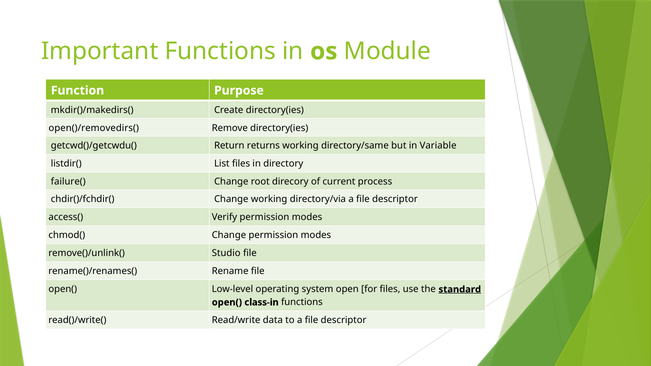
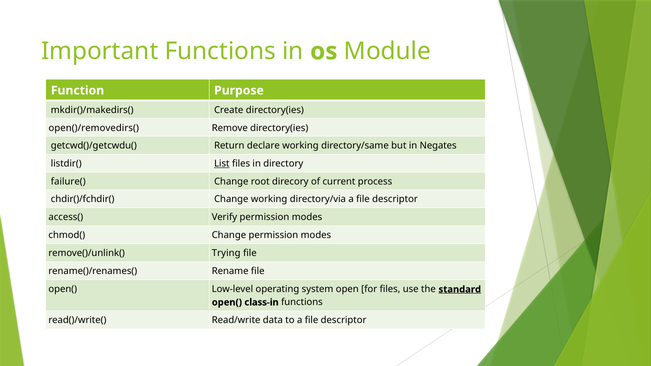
returns: returns -> declare (263, 146)
Variable: Variable -> Negates (438, 146)
List underline: none -> present (222, 164)
Studio: Studio -> Trying (226, 253)
